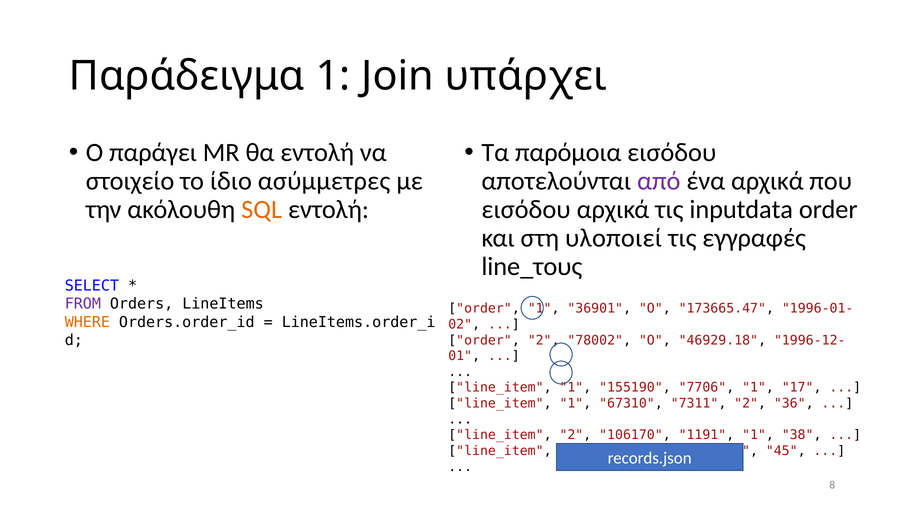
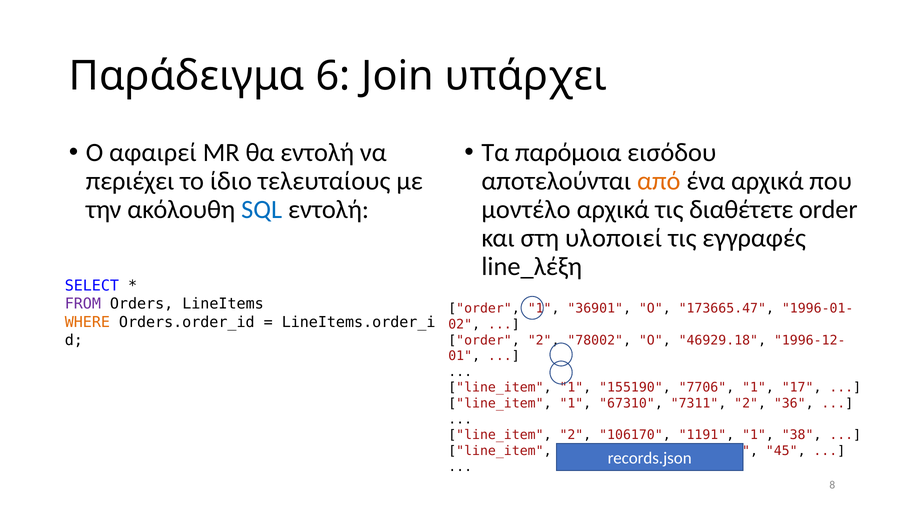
Παράδειγμα 1: 1 -> 6 (333, 76)
παράγει: παράγει -> αφαιρεί (153, 153)
στοιχείο: στοιχείο -> περιέχει (130, 181)
ασύμμετρες: ασύμμετρες -> τελευταίους (324, 181)
από colour: purple -> orange (659, 181)
SQL colour: orange -> blue (262, 210)
εισόδου: εισόδου -> μοντέλο (526, 210)
inputdata: inputdata -> διαθέτετε (741, 210)
line_τους: line_τους -> line_λέξη (532, 267)
